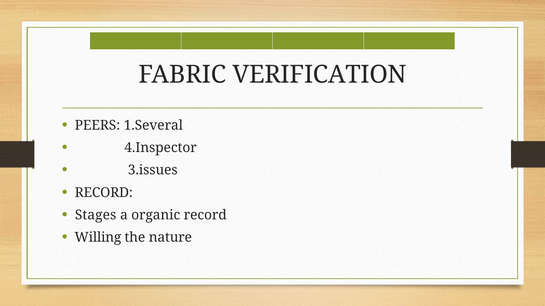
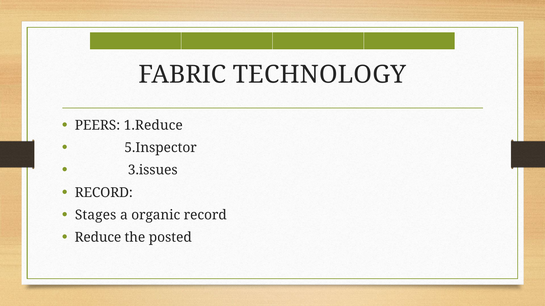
VERIFICATION: VERIFICATION -> TECHNOLOGY (319, 75)
1.Several: 1.Several -> 1.Reduce (153, 125)
4.Inspector: 4.Inspector -> 5.Inspector (161, 148)
Willing: Willing -> Reduce (98, 238)
nature: nature -> posted (170, 238)
